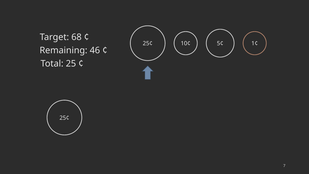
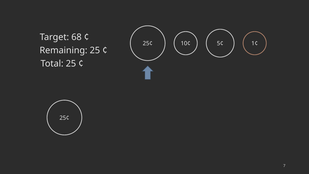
Remaining 46: 46 -> 25 (95, 50)
